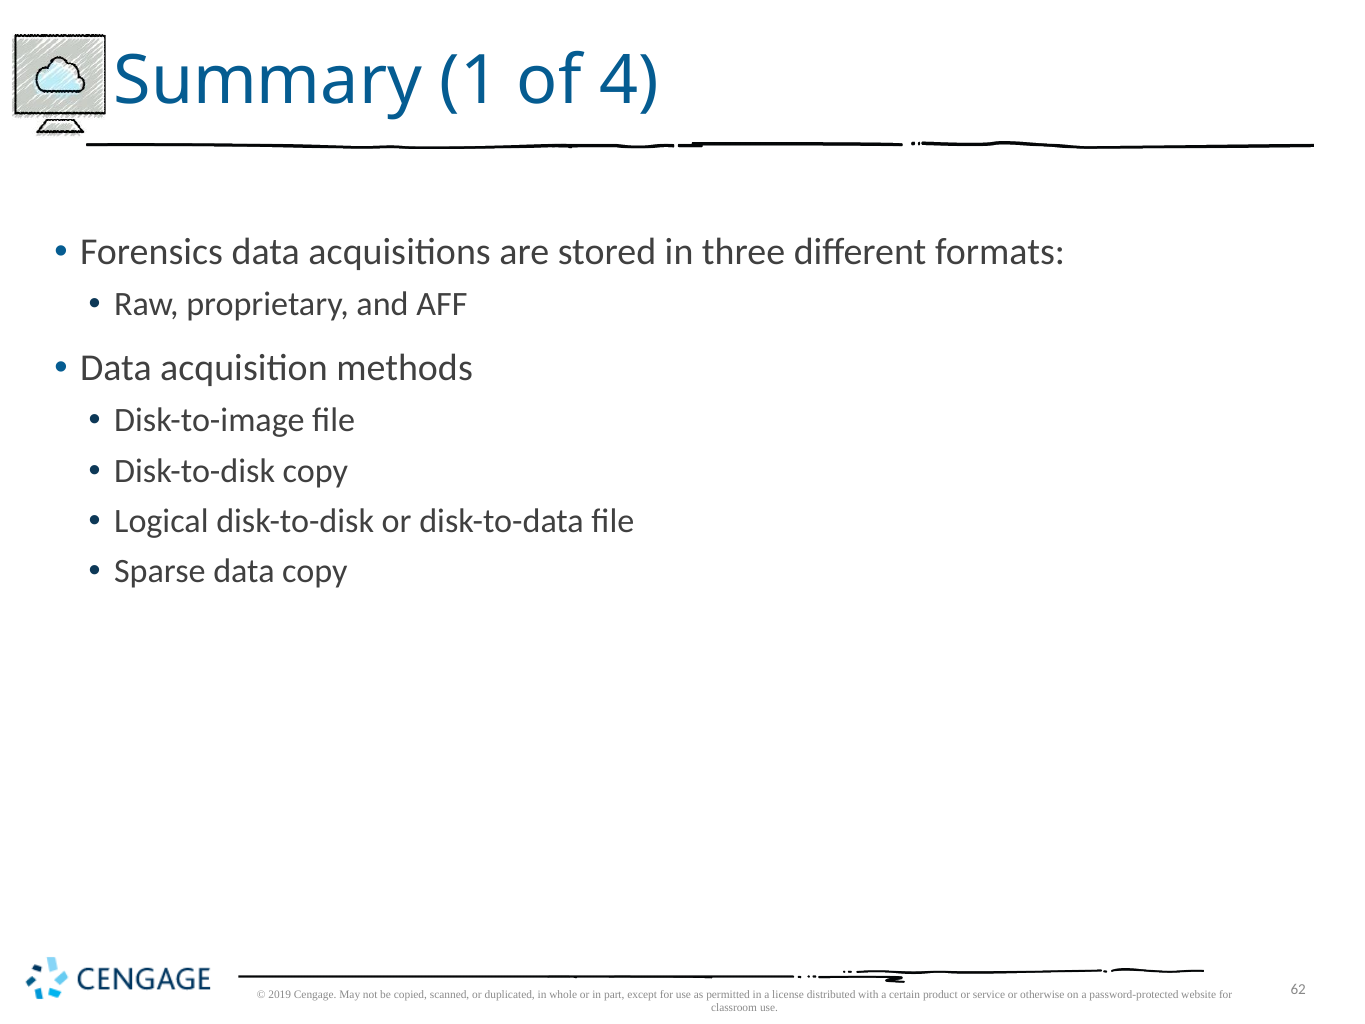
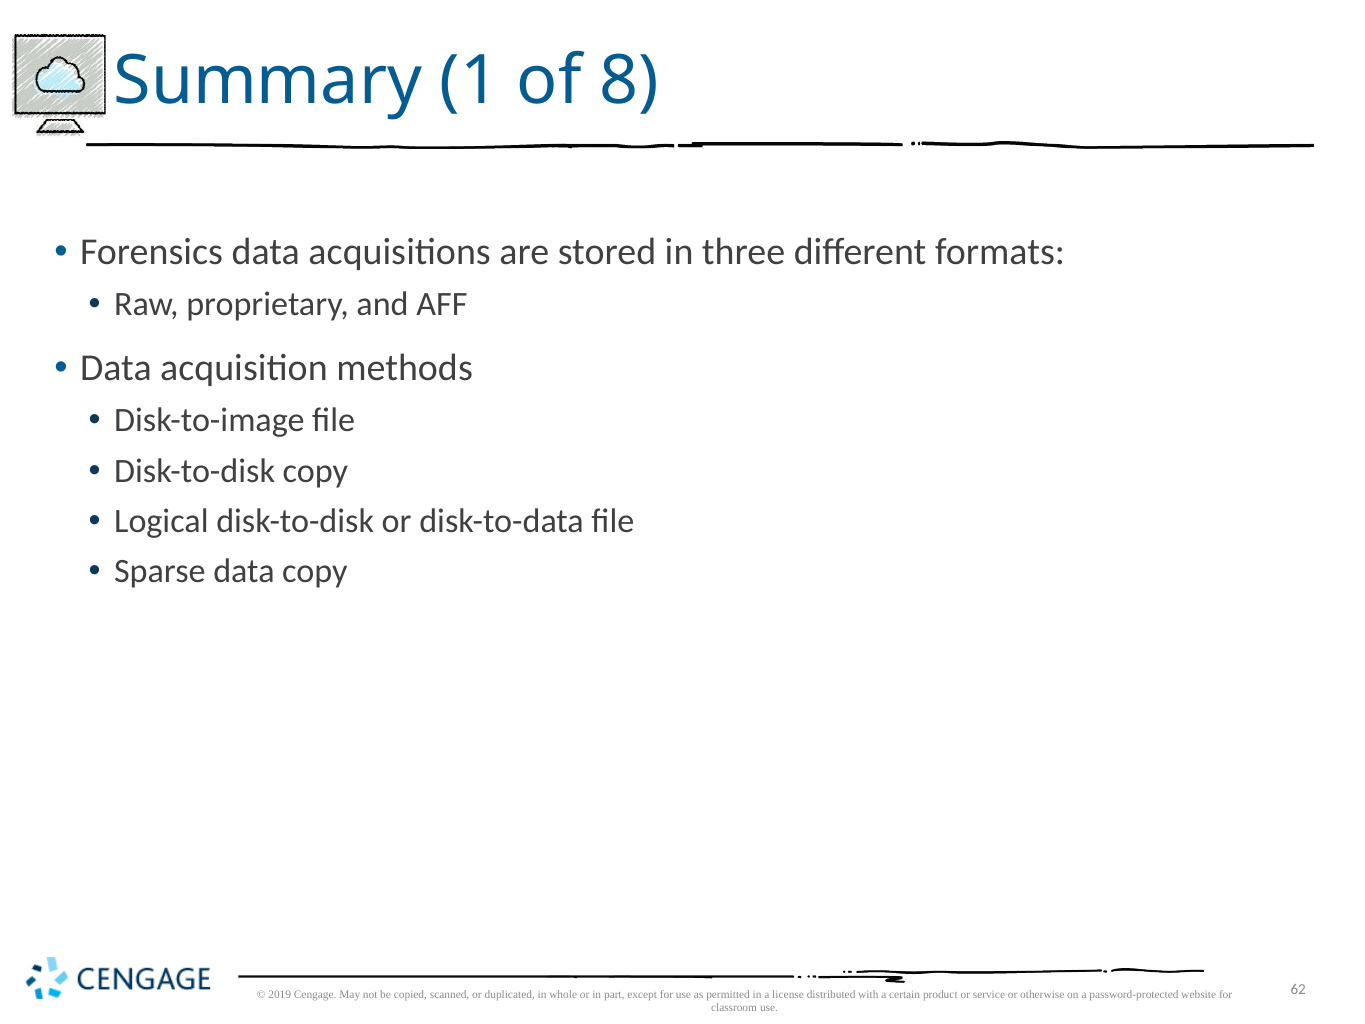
4: 4 -> 8 (629, 81)
